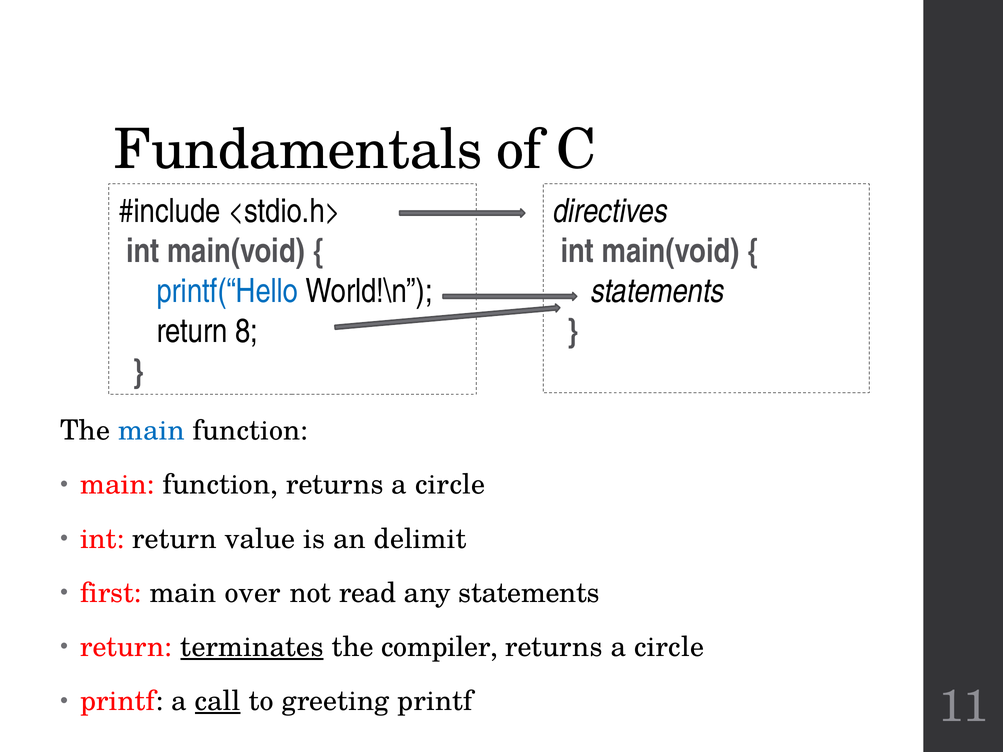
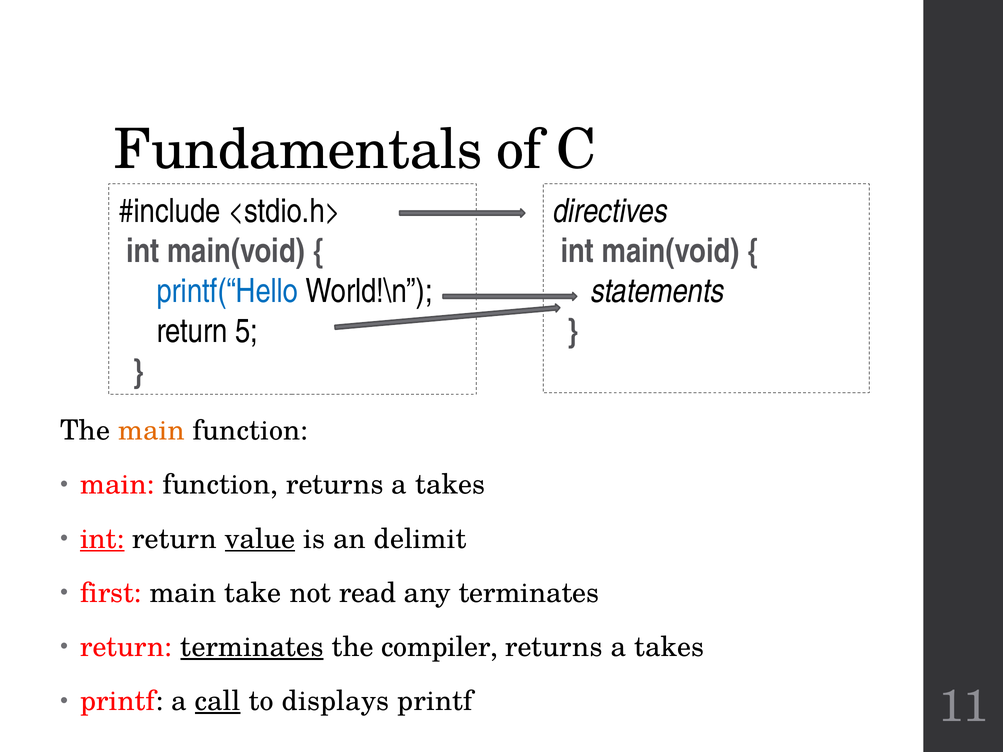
8: 8 -> 5 (247, 332)
main colour: blue -> orange (151, 431)
function returns a circle: circle -> takes (450, 485)
int underline: none -> present (102, 539)
value underline: none -> present (260, 539)
over: over -> take (253, 593)
any statements: statements -> terminates (529, 593)
circle: circle -> takes (669, 647)
greeting: greeting -> displays (336, 701)
